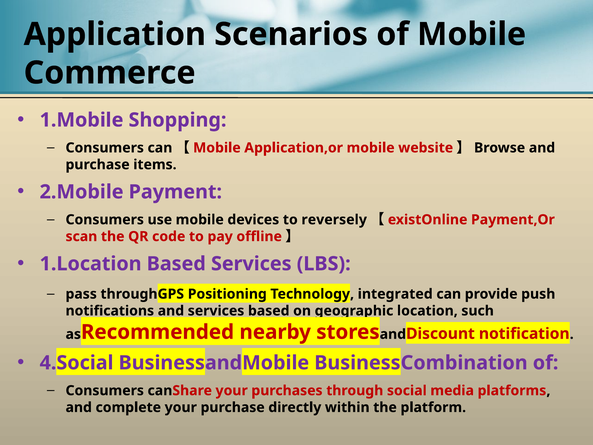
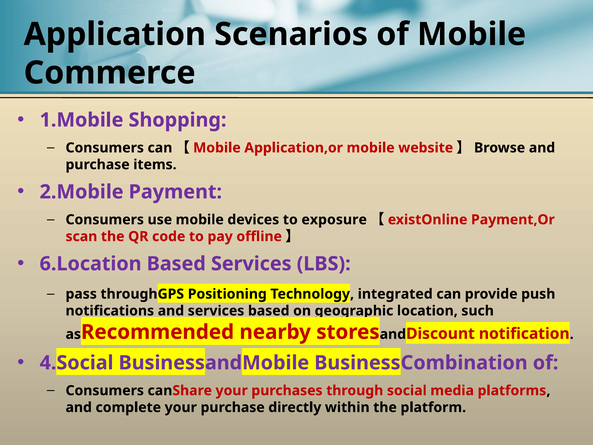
reversely: reversely -> exposure (334, 220)
1.Location: 1.Location -> 6.Location (91, 264)
